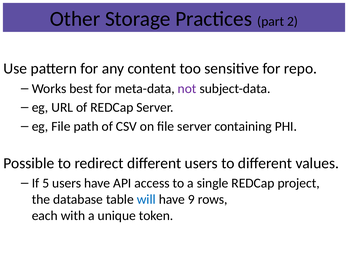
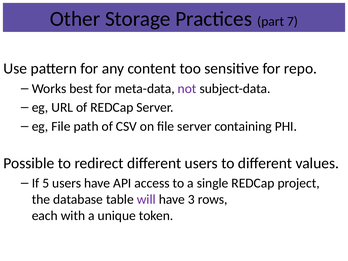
2: 2 -> 7 (293, 21)
will colour: blue -> purple (146, 199)
9: 9 -> 3 (191, 199)
